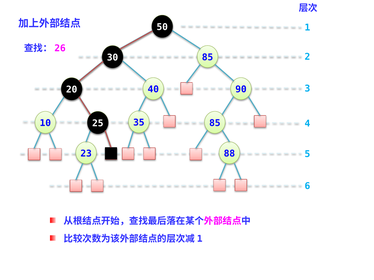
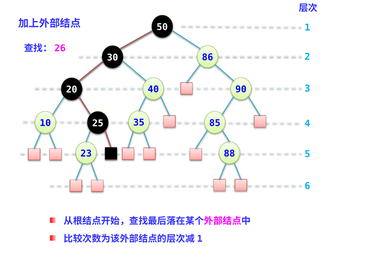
85: 85 -> 86 (208, 57)
